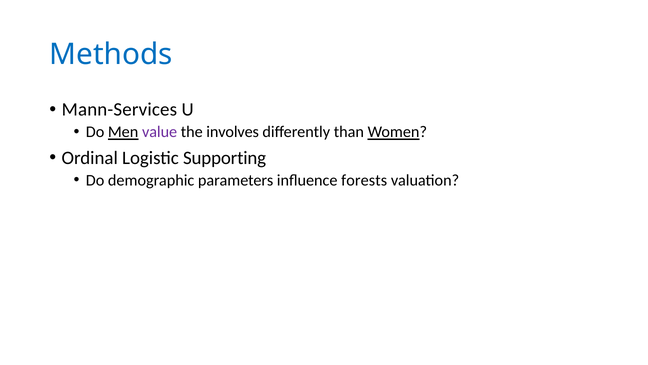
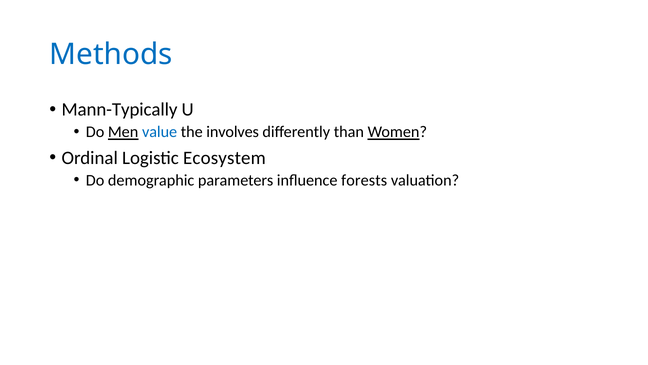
Mann-Services: Mann-Services -> Mann-Typically (120, 110)
value colour: purple -> blue (160, 132)
Supporting: Supporting -> Ecosystem (224, 158)
